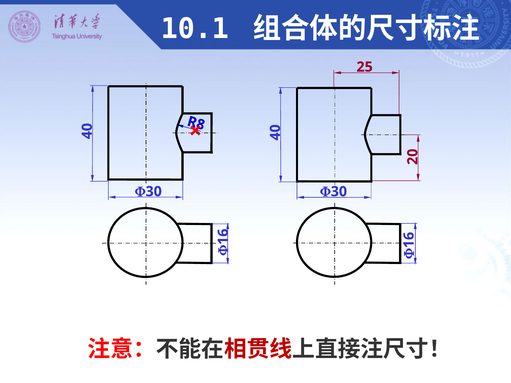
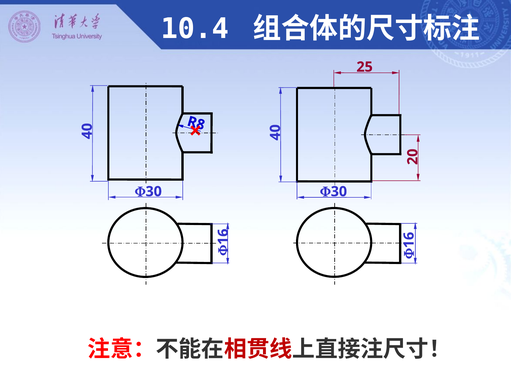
10.1: 10.1 -> 10.4 (195, 29)
